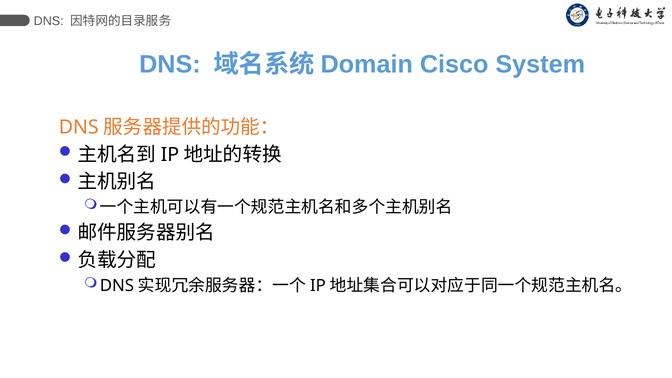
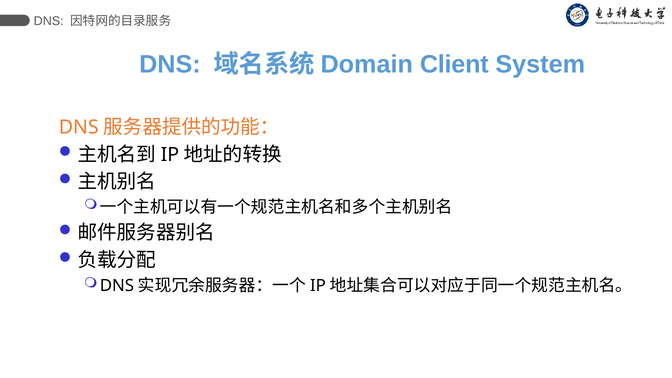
Cisco: Cisco -> Client (454, 64)
